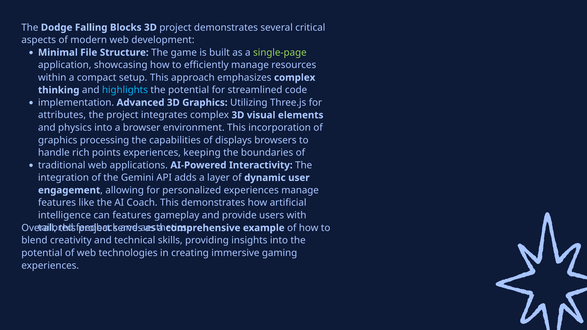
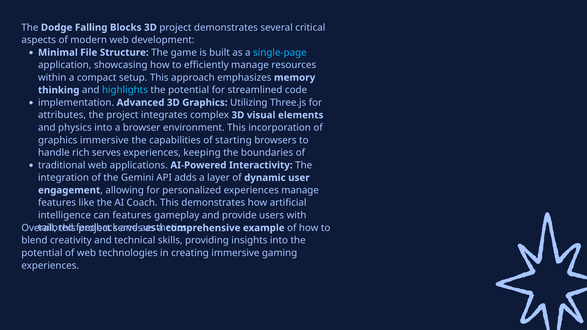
single-page colour: light green -> light blue (280, 53)
emphasizes complex: complex -> memory (295, 78)
graphics processing: processing -> immersive (104, 140)
displays: displays -> starting (233, 140)
rich points: points -> serves (106, 153)
